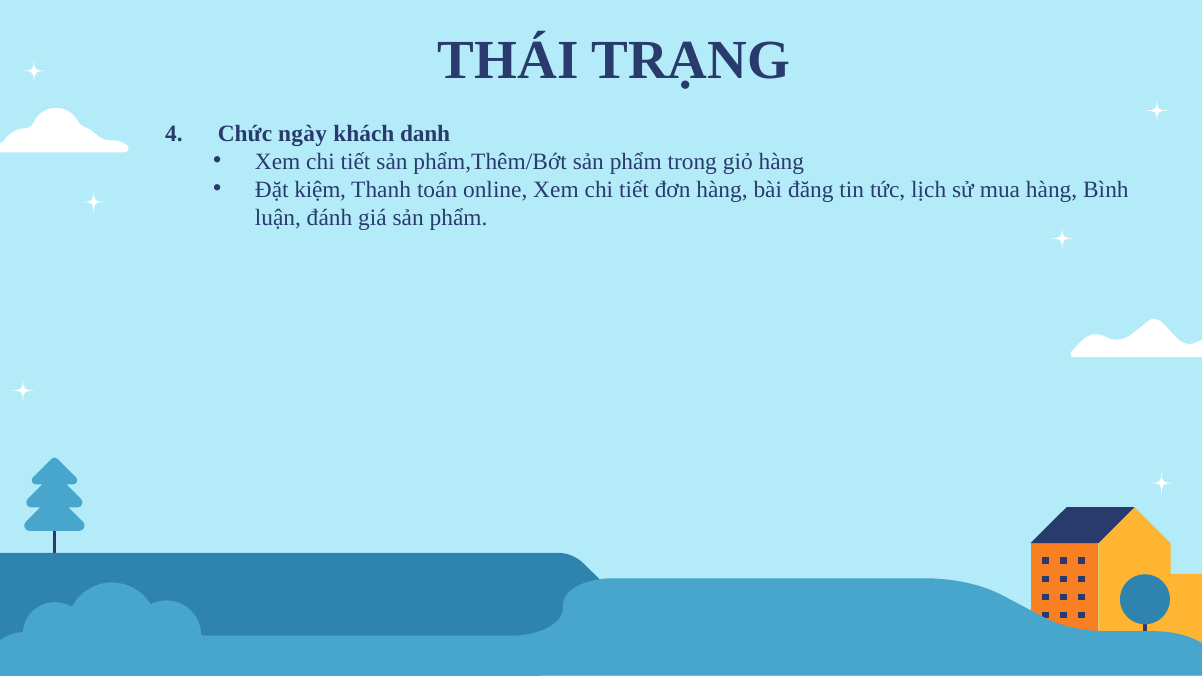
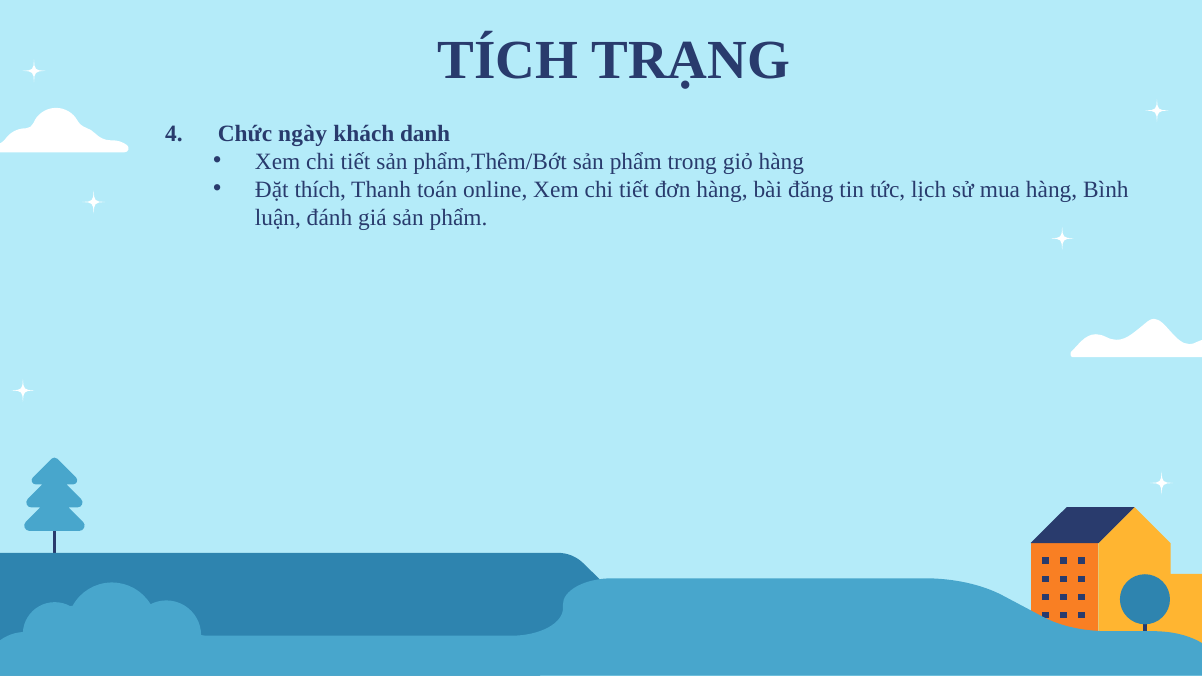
THÁI: THÁI -> TÍCH (508, 60)
kiệm: kiệm -> thích (320, 190)
